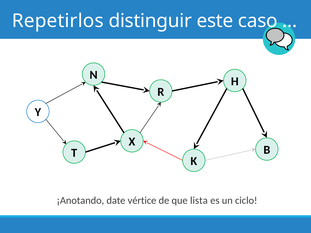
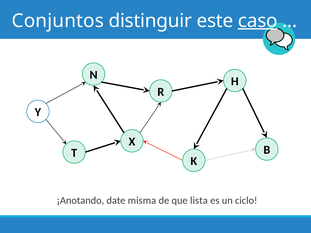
Repetirlos: Repetirlos -> Conjuntos (58, 21)
caso underline: none -> present (258, 21)
vértice: vértice -> misma (142, 201)
